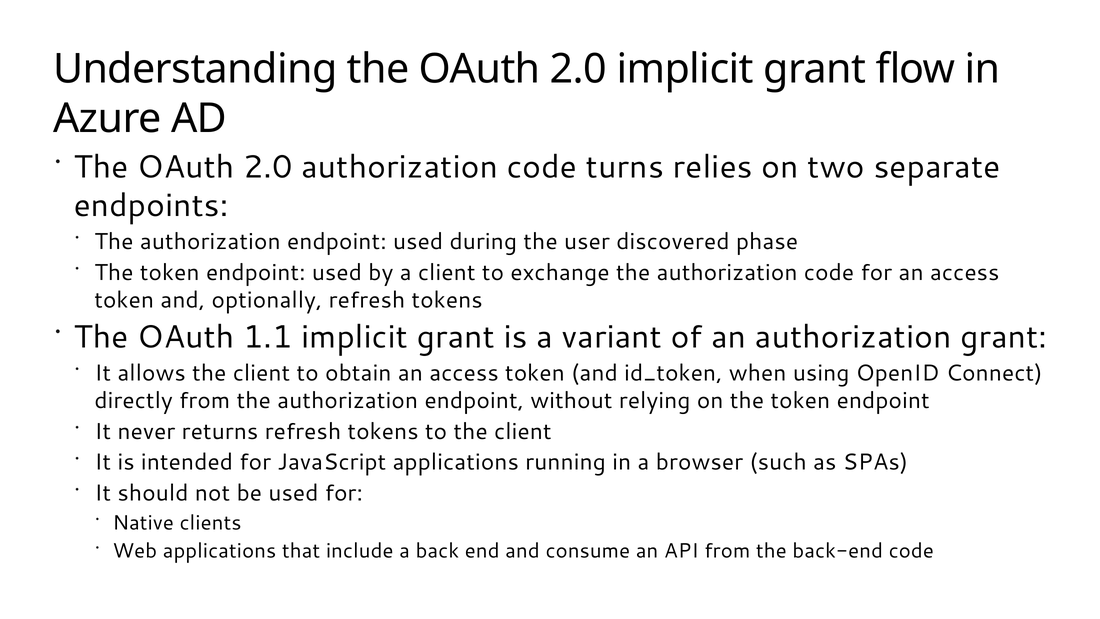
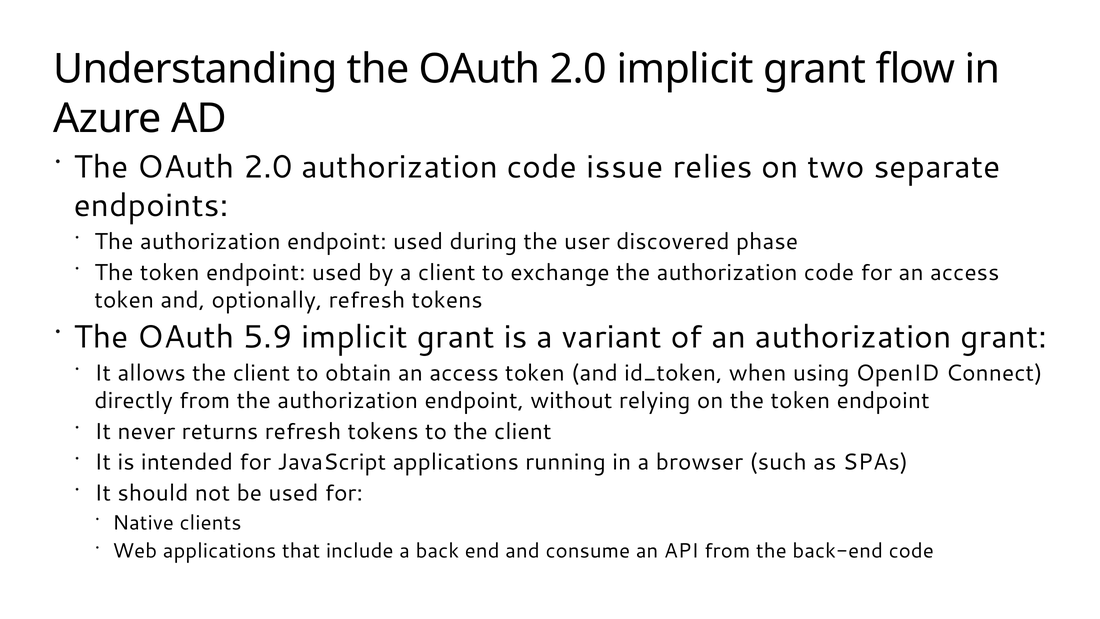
turns: turns -> issue (625, 167)
1.1: 1.1 -> 5.9 (268, 337)
